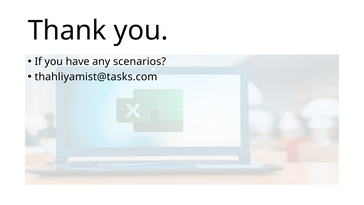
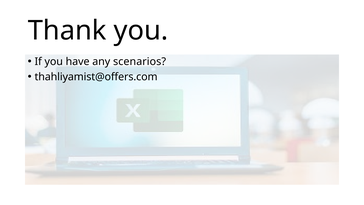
thahliyamist@tasks.com: thahliyamist@tasks.com -> thahliyamist@offers.com (96, 77)
